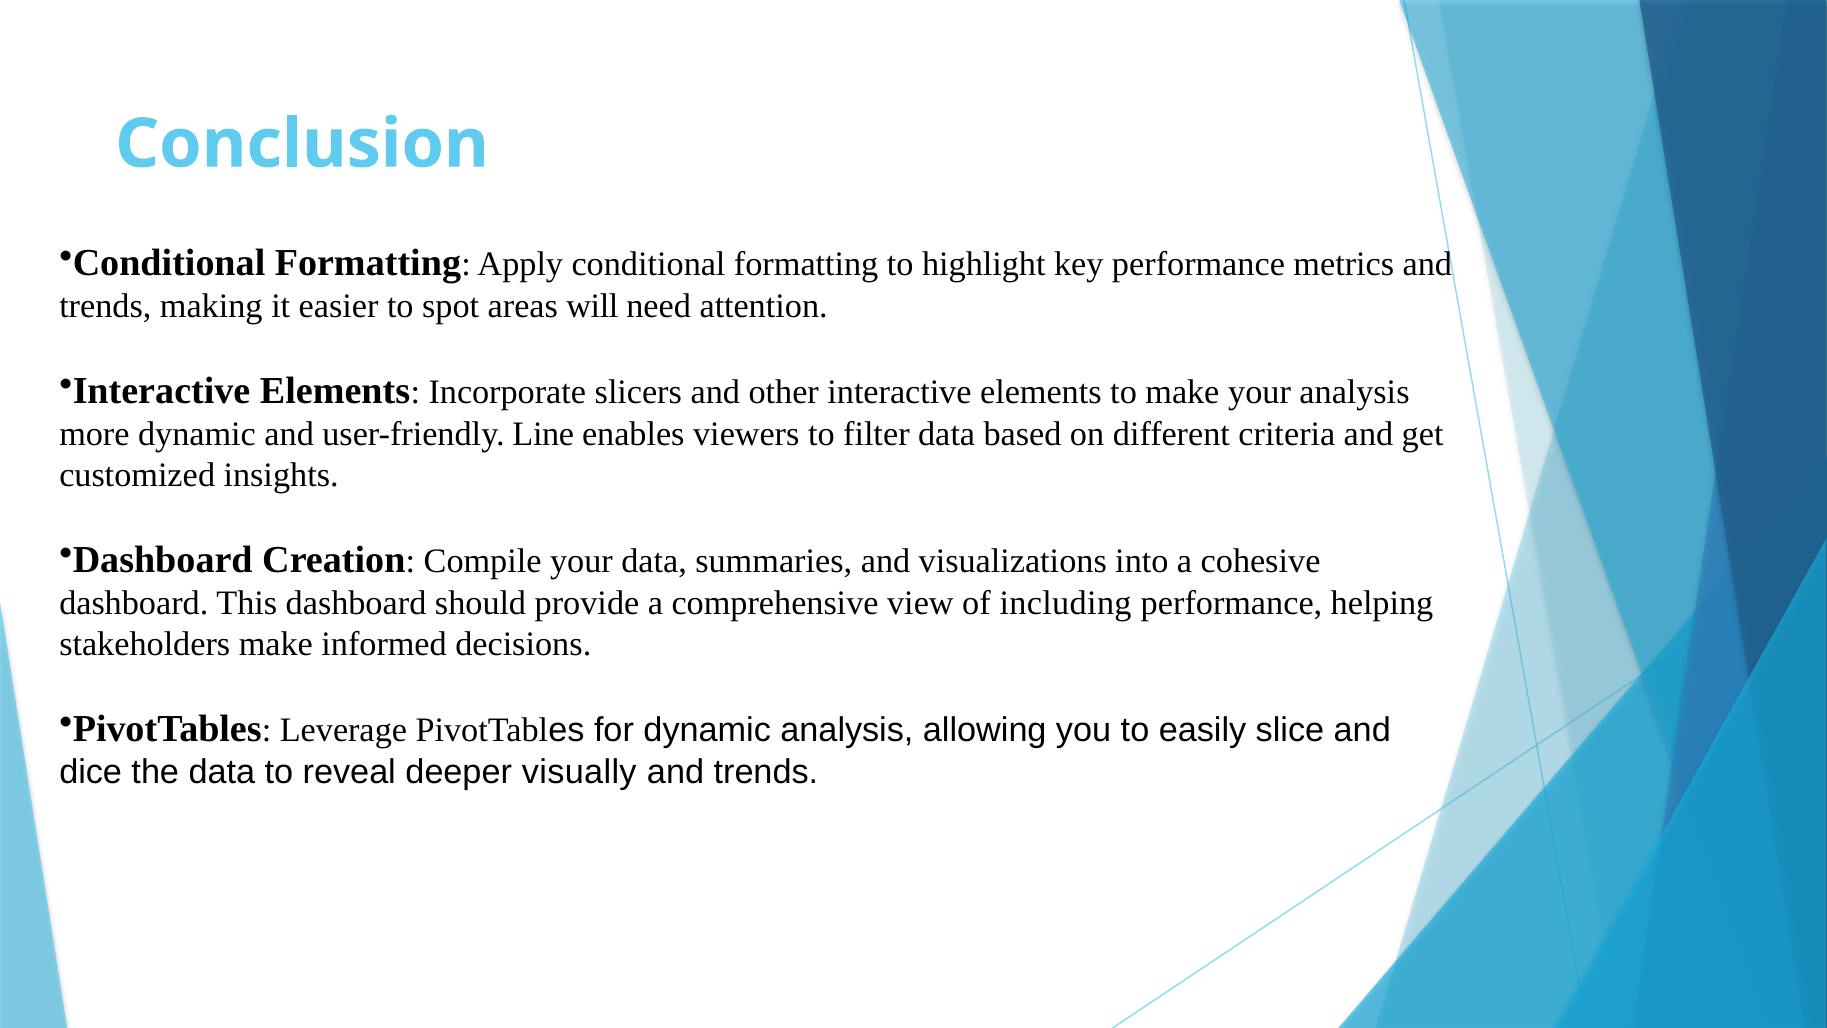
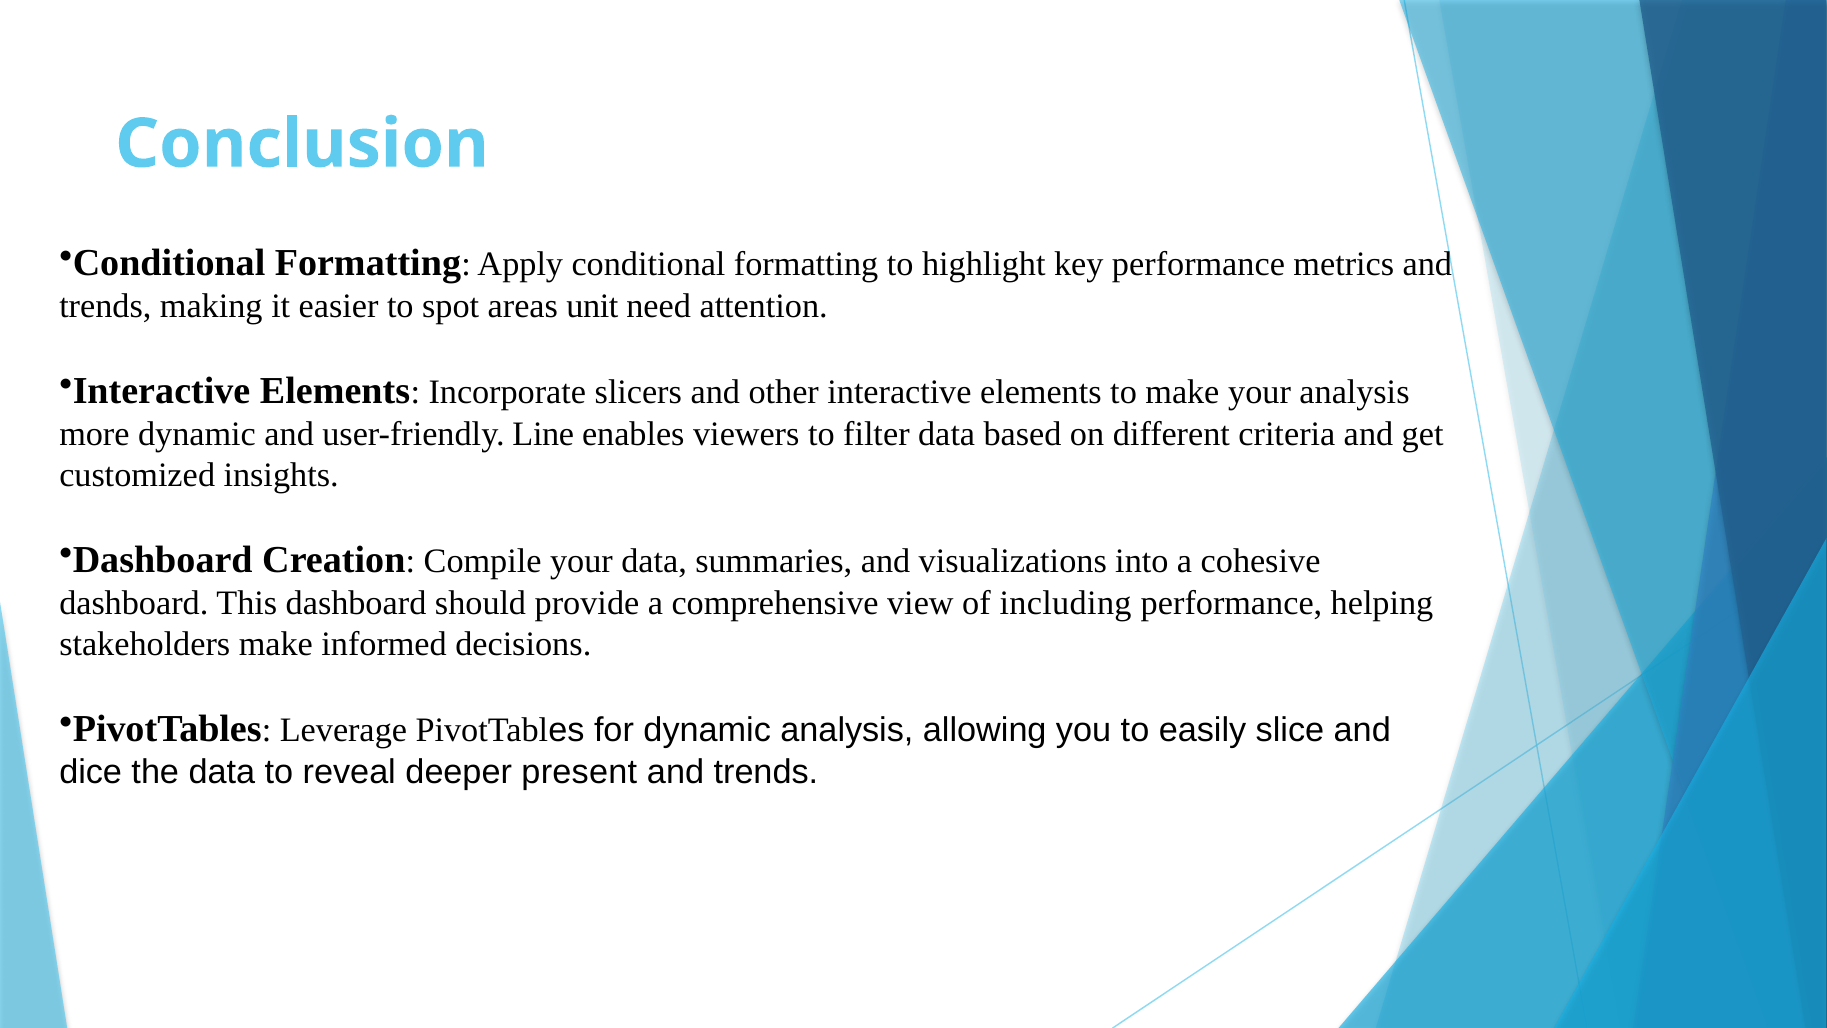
will: will -> unit (592, 306)
visually: visually -> present (579, 772)
